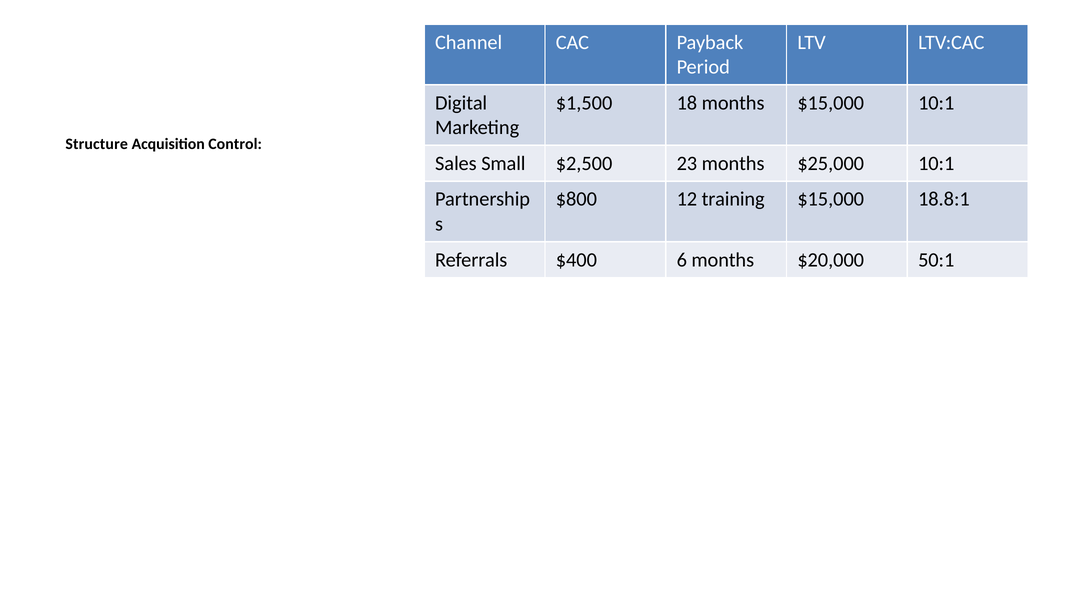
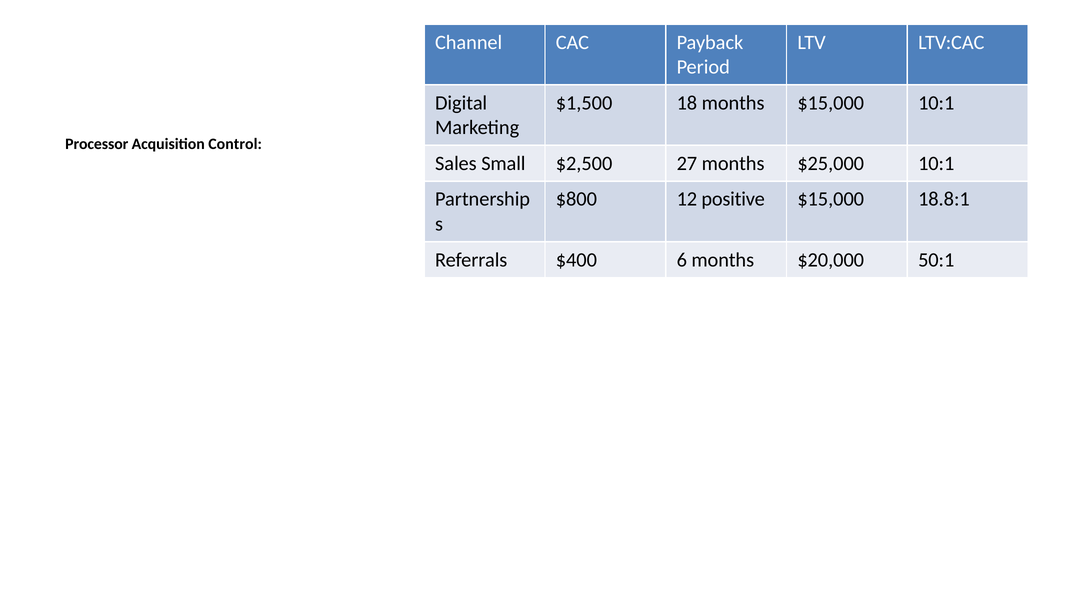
Structure: Structure -> Processor (97, 144)
23: 23 -> 27 (687, 163)
training: training -> positive (733, 199)
